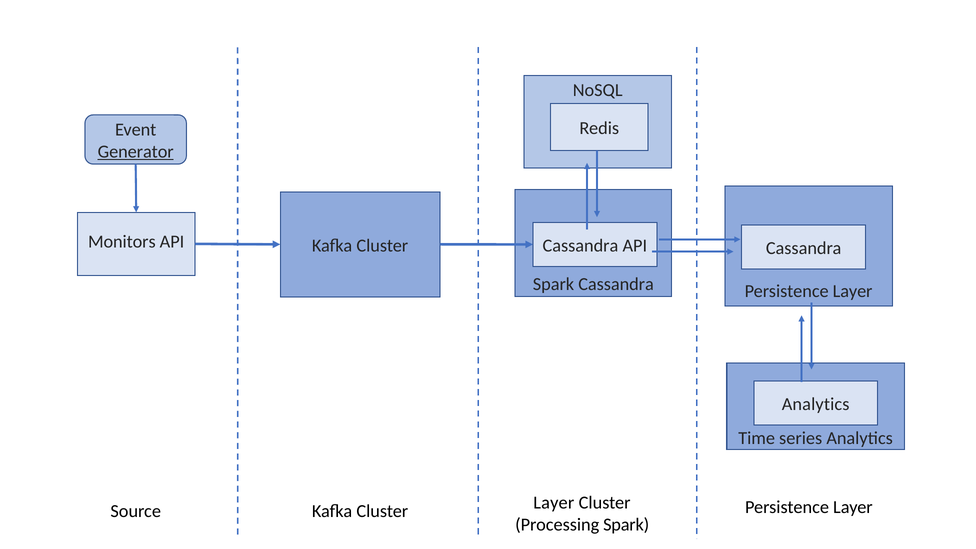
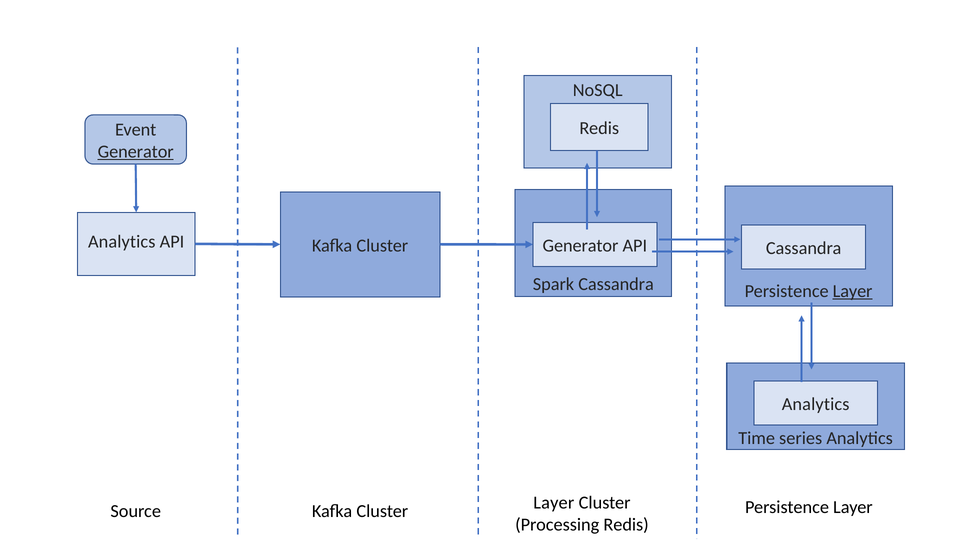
Monitors: Monitors -> Analytics (122, 241)
Cluster Cassandra: Cassandra -> Generator (580, 246)
Layer underline: none -> present (853, 291)
Processing Spark: Spark -> Redis (626, 525)
